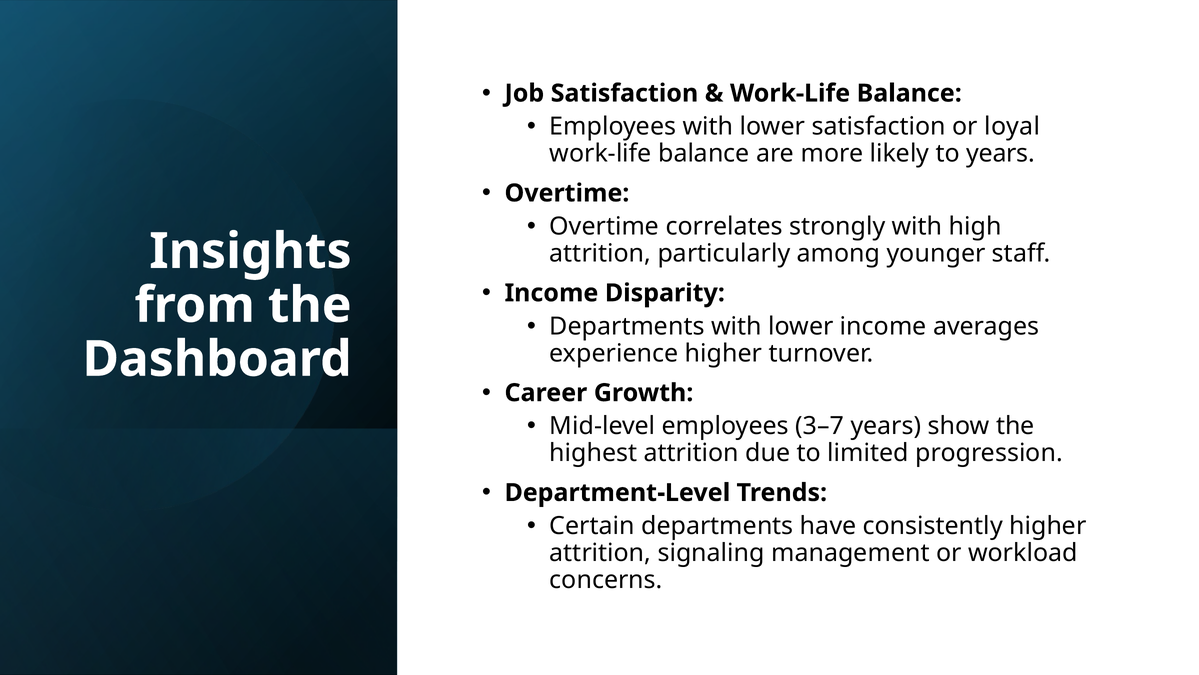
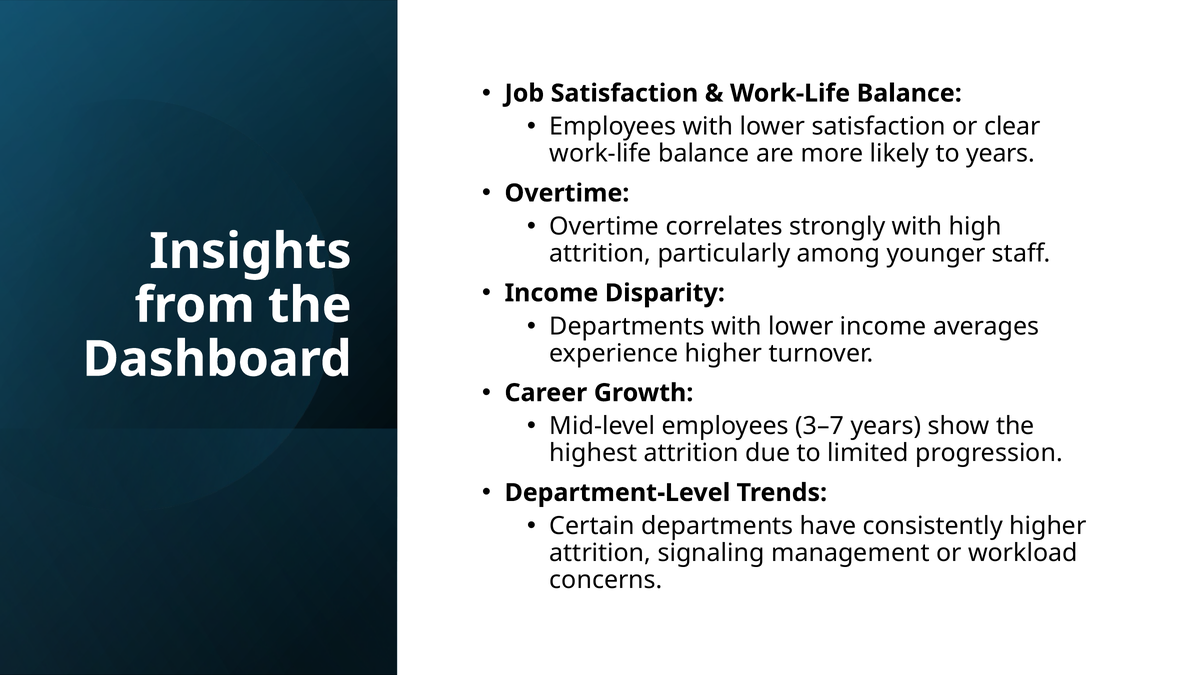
loyal: loyal -> clear (1012, 126)
